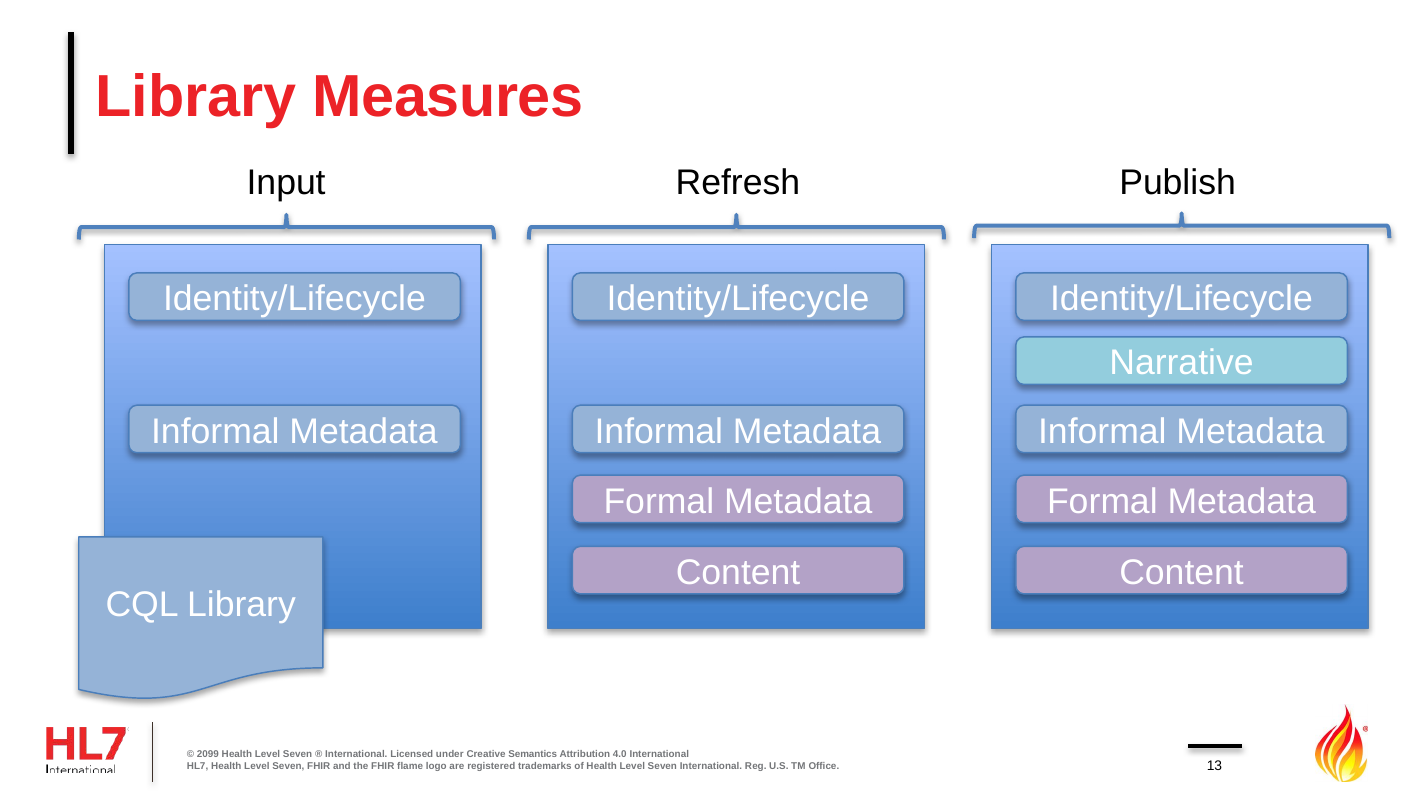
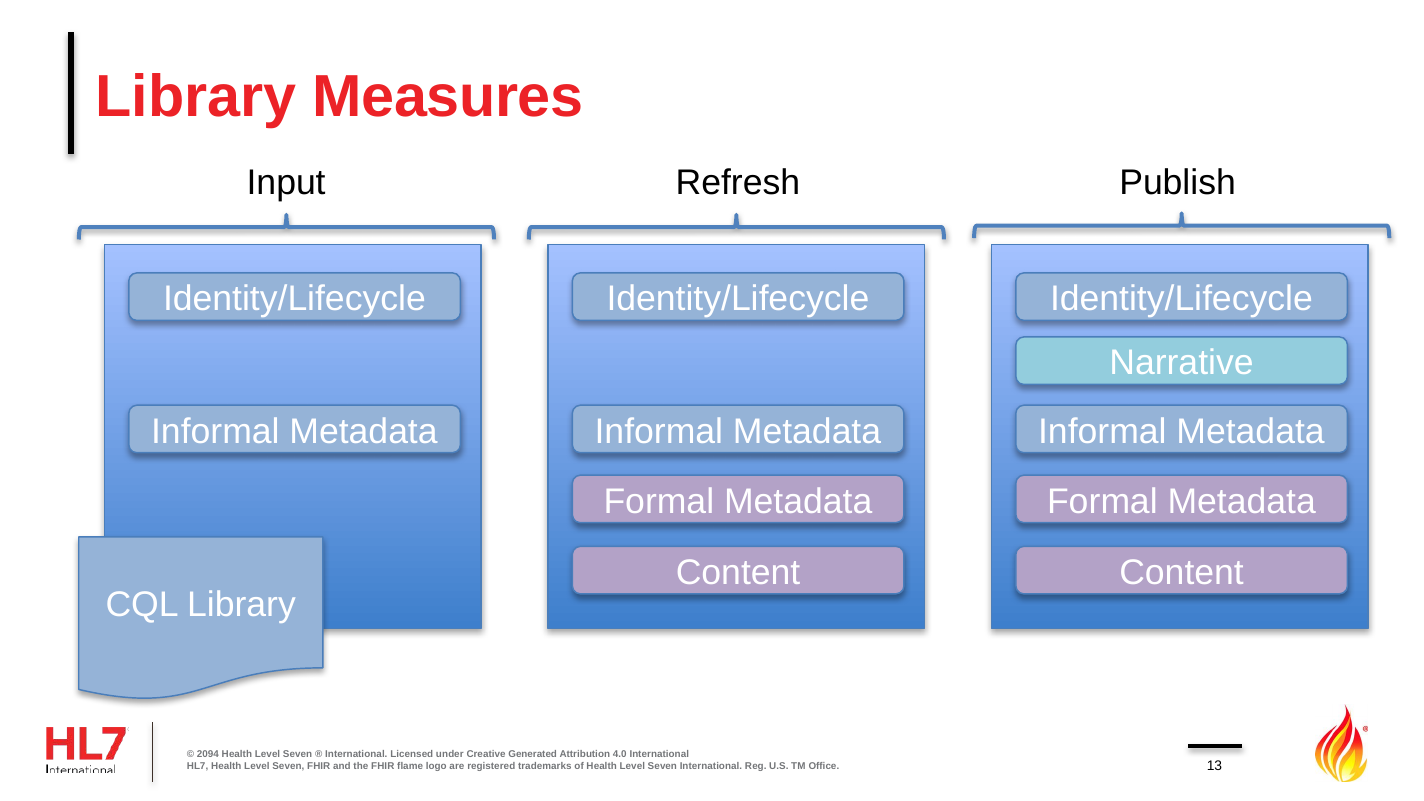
2099: 2099 -> 2094 (208, 754)
Semantics: Semantics -> Generated (533, 754)
